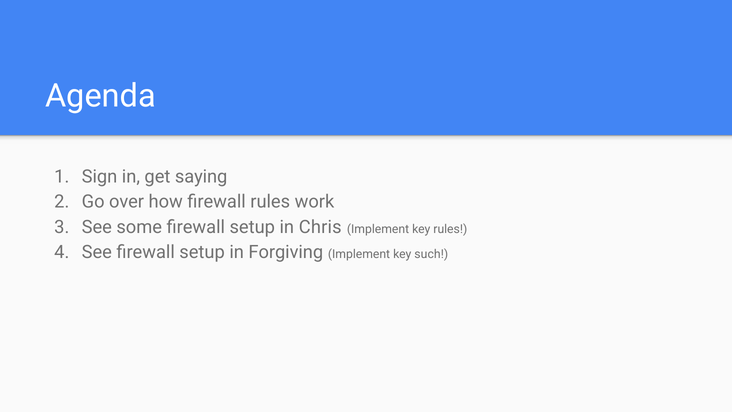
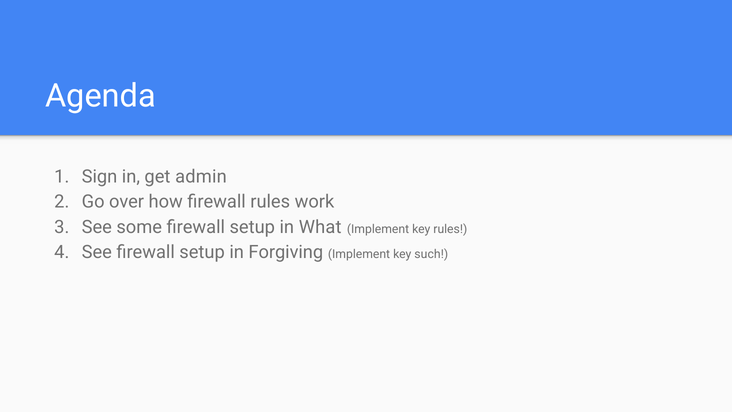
saying: saying -> admin (201, 176)
Chris: Chris -> What (320, 227)
